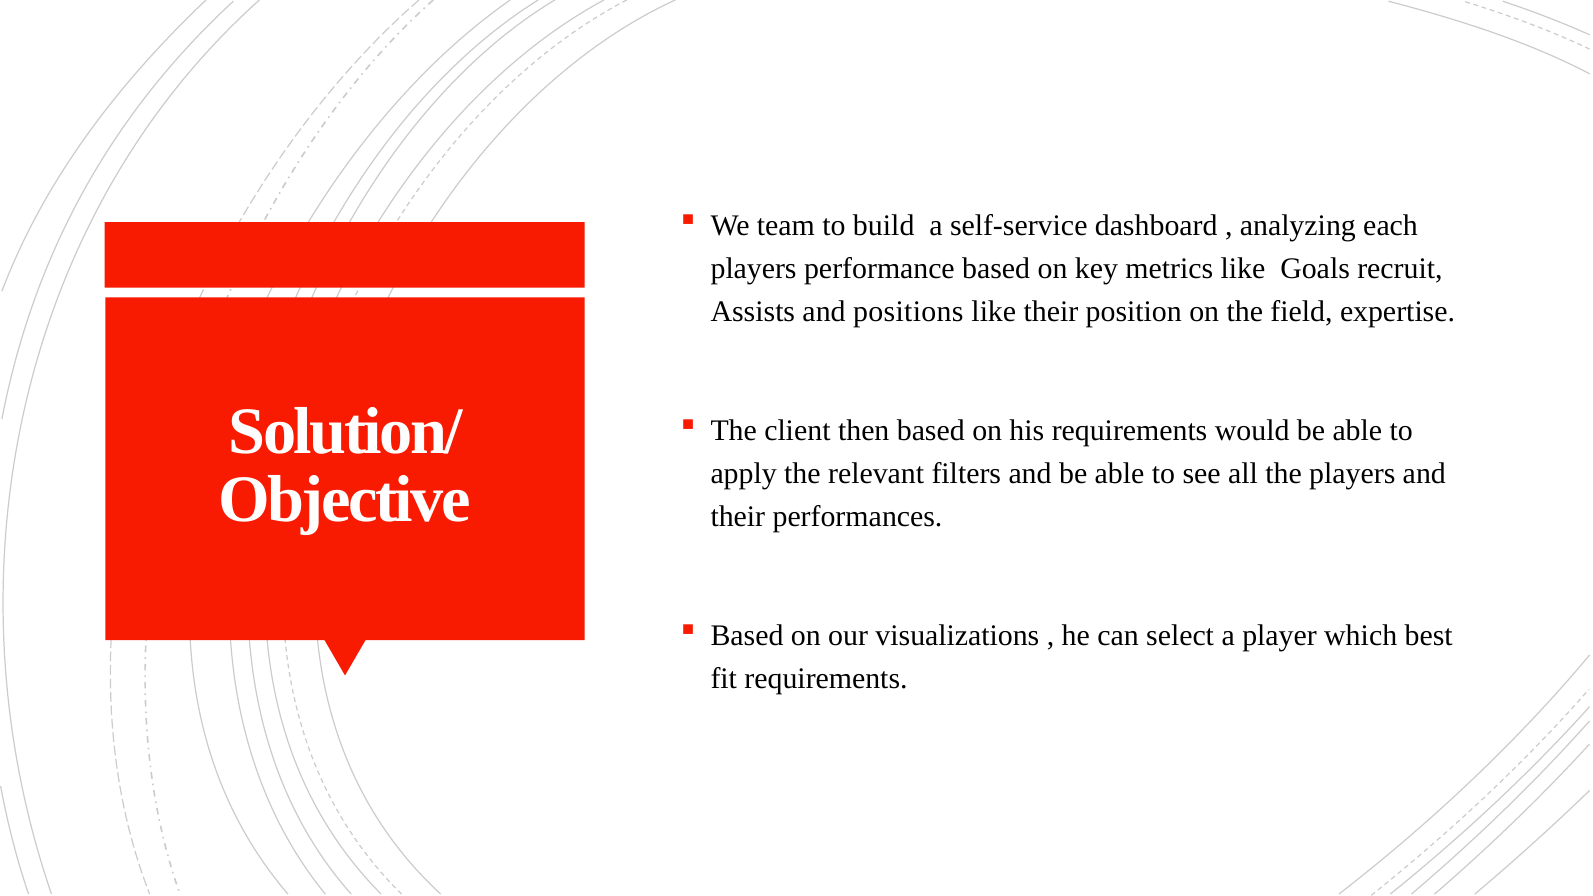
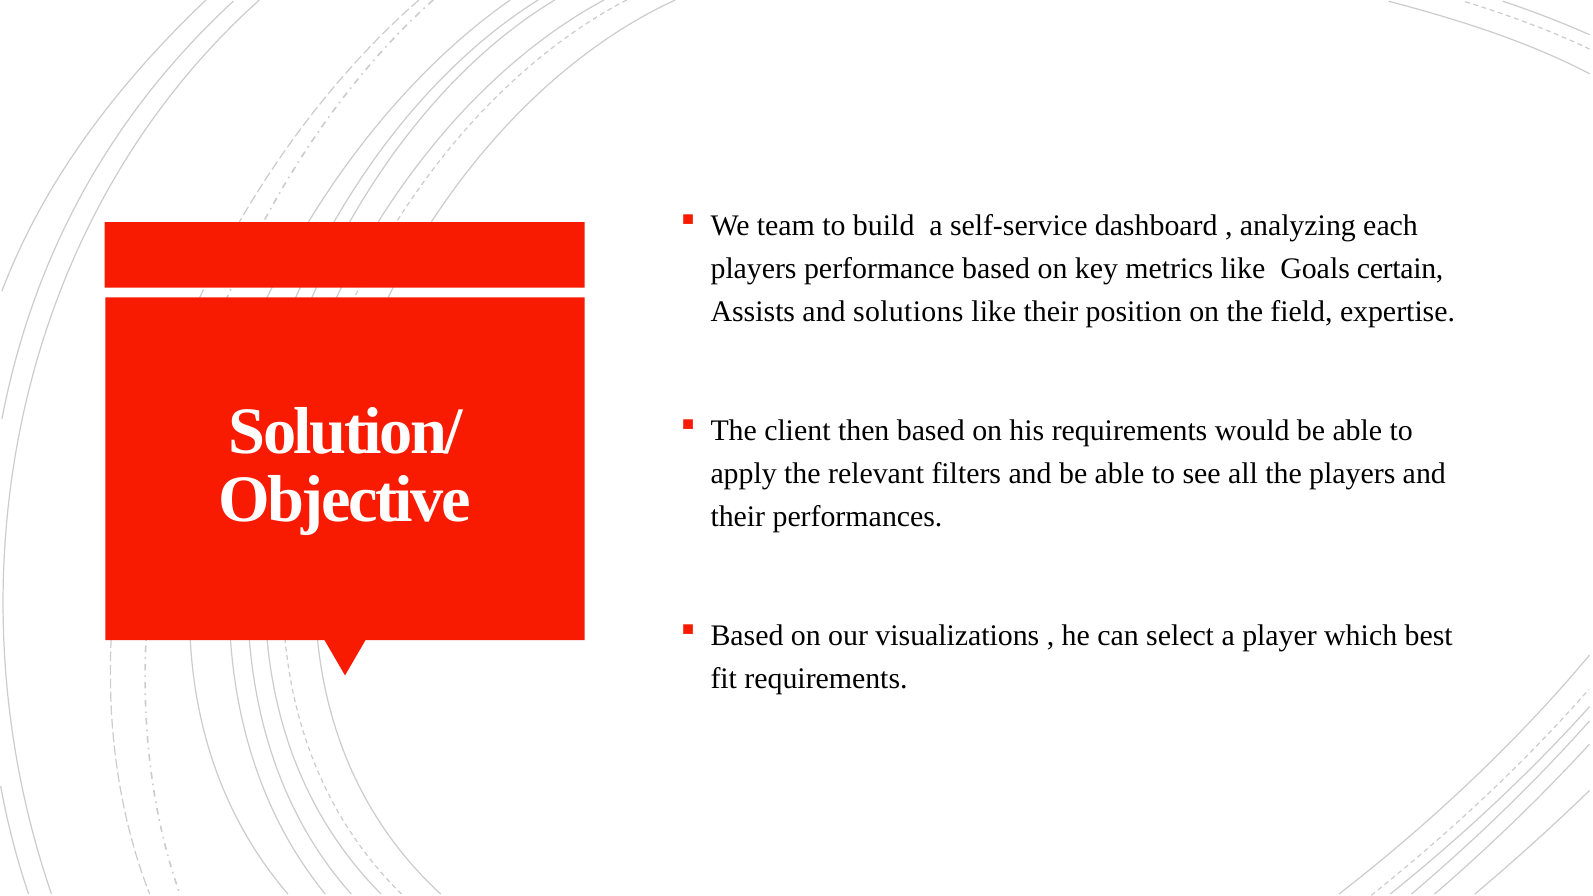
recruit: recruit -> certain (1400, 269)
positions: positions -> solutions (908, 312)
